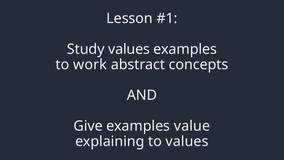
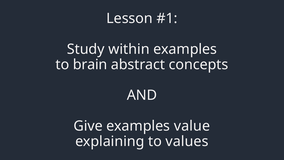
Study values: values -> within (129, 49)
work: work -> brain (90, 64)
